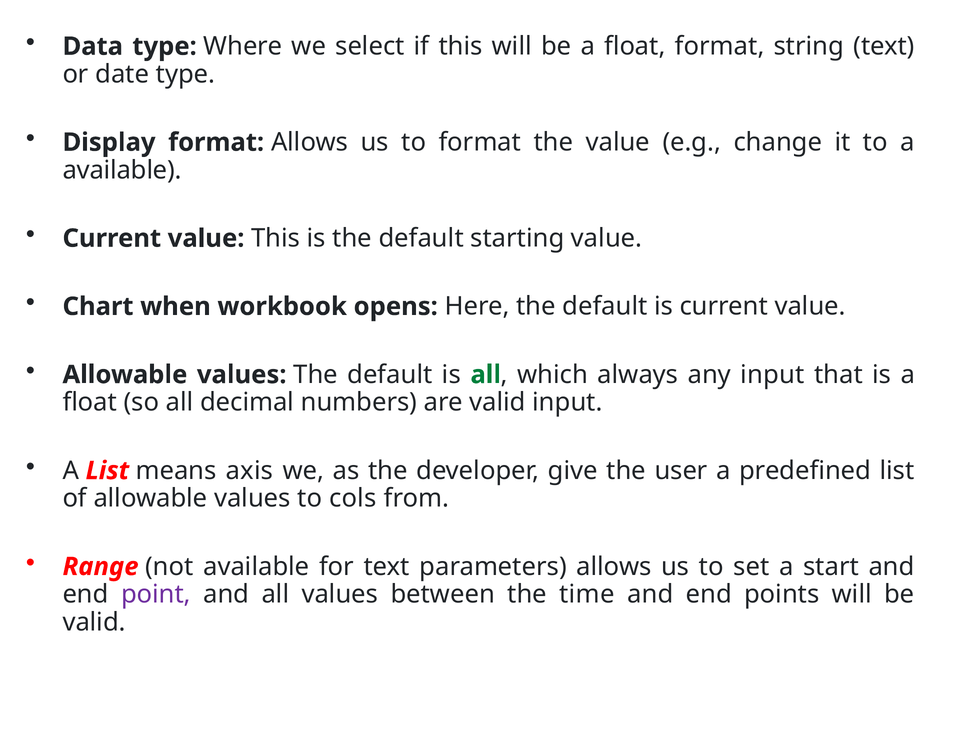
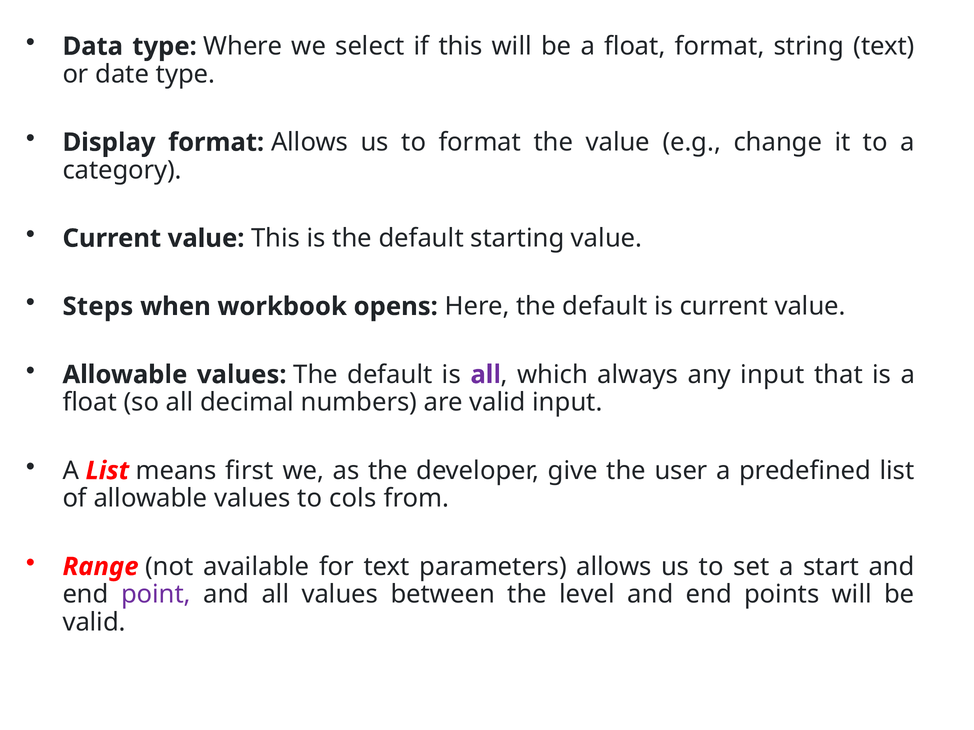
available: available -> category (122, 170)
Chart: Chart -> Steps (98, 307)
all colour: green -> purple (486, 375)
axis: axis -> first (249, 471)
time: time -> level (587, 595)
